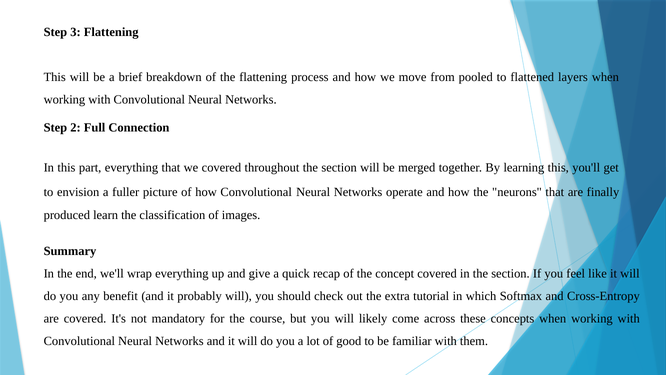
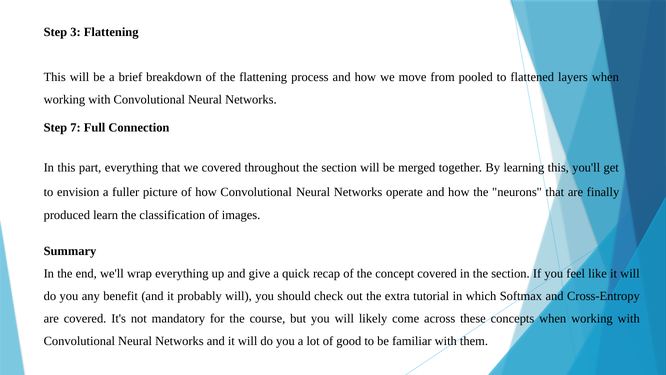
2: 2 -> 7 (75, 128)
